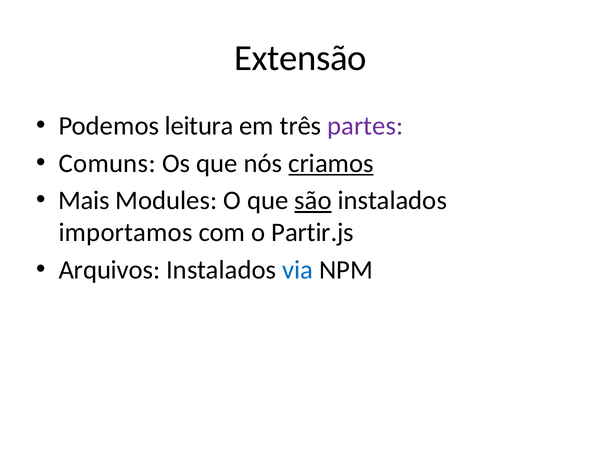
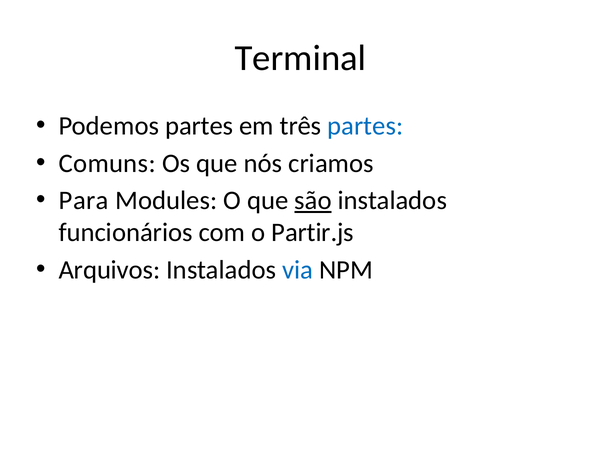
Extensão: Extensão -> Terminal (300, 58)
Podemos leitura: leitura -> partes (199, 126)
partes colour: purple -> blue (365, 126)
criamos underline: present -> none (331, 163)
Mais: Mais -> Para (84, 201)
importamos: importamos -> funcionários (126, 233)
